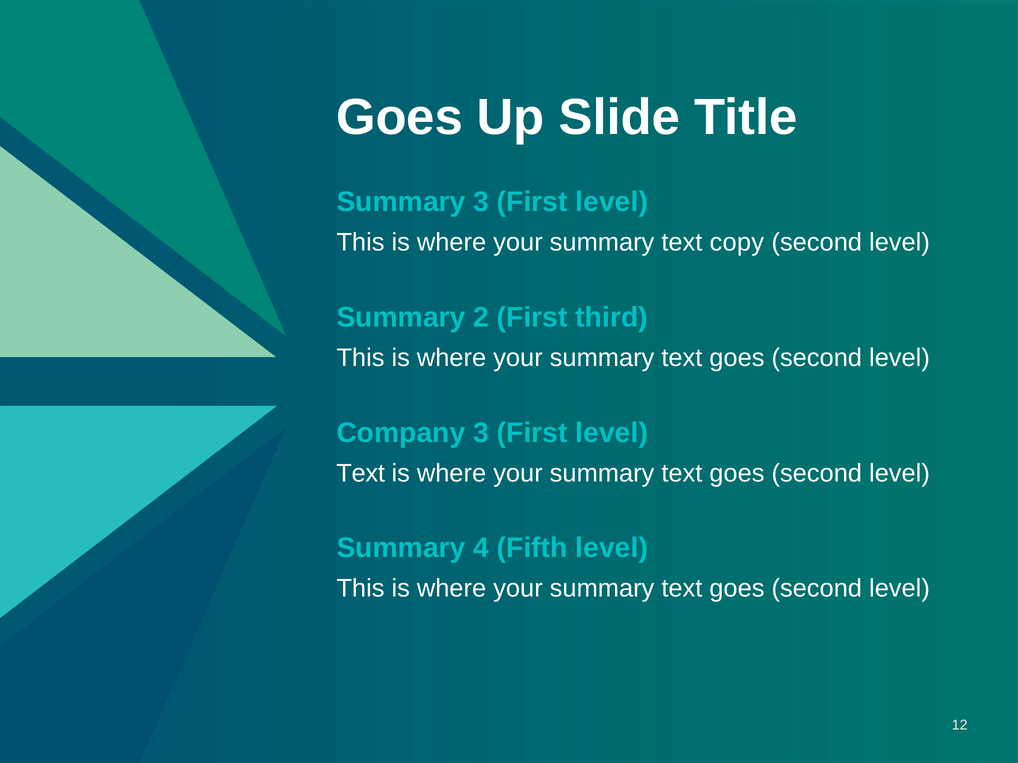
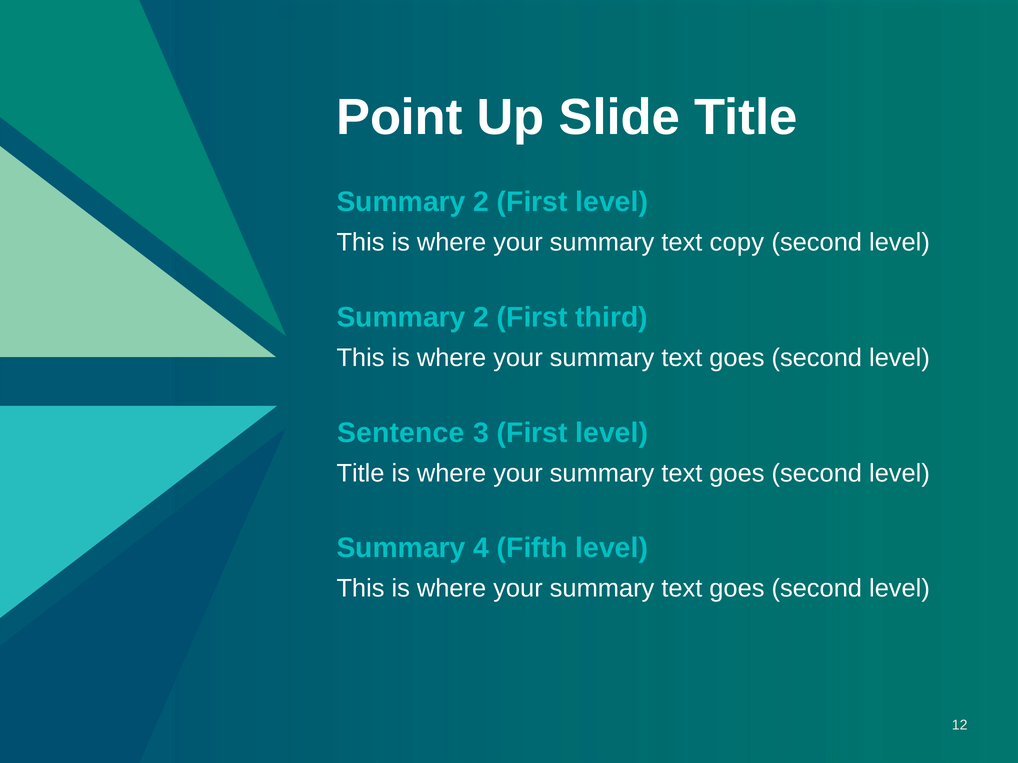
Goes: Goes -> Point (400, 117)
3: 3 -> 2 (481, 202)
Company: Company -> Sentence (401, 433)
Text: Text -> Title (361, 474)
